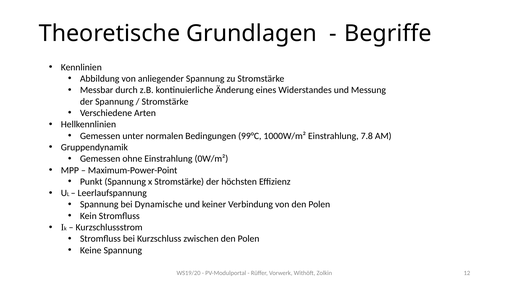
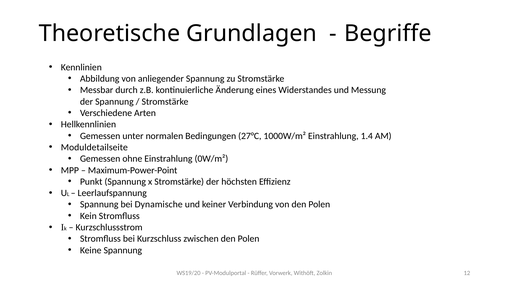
99°C: 99°C -> 27°C (250, 136)
7.8: 7.8 -> 1.4 (367, 136)
Gruppendynamik: Gruppendynamik -> Moduldetailseite (94, 147)
